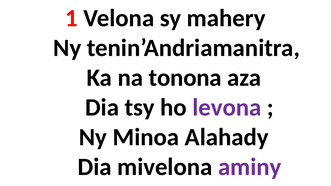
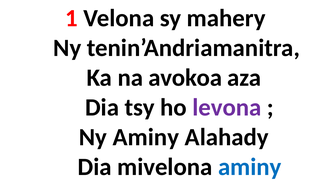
tonona: tonona -> avokoa (185, 78)
Ny Minoa: Minoa -> Aminy (146, 137)
aminy colour: purple -> blue (250, 167)
